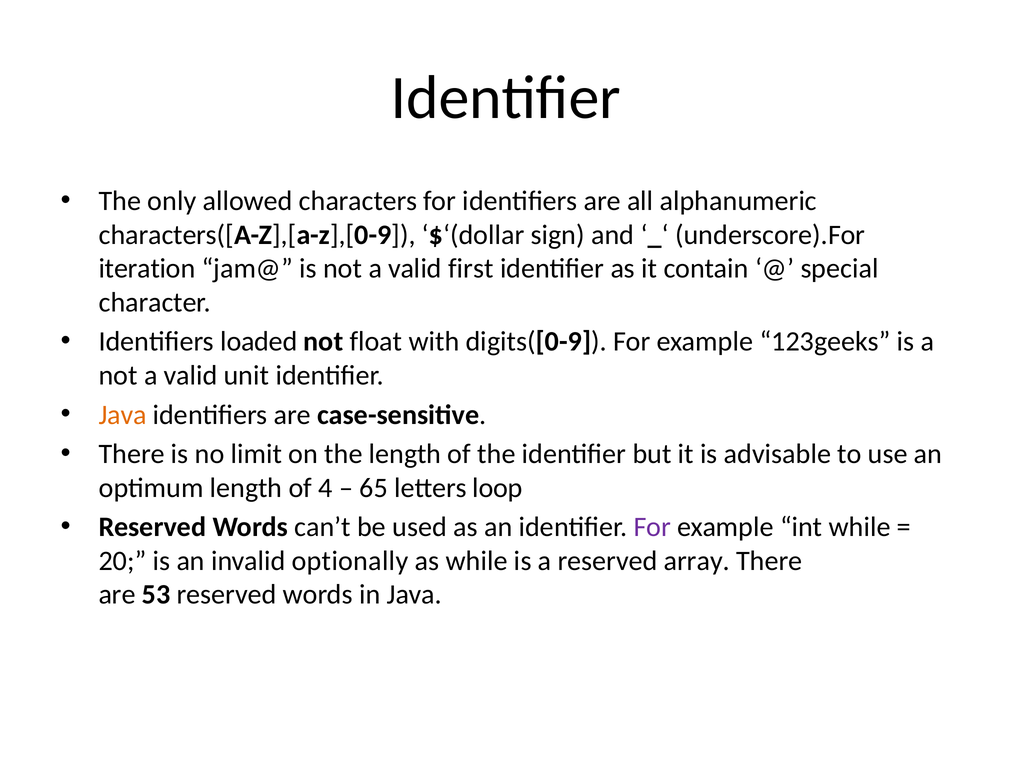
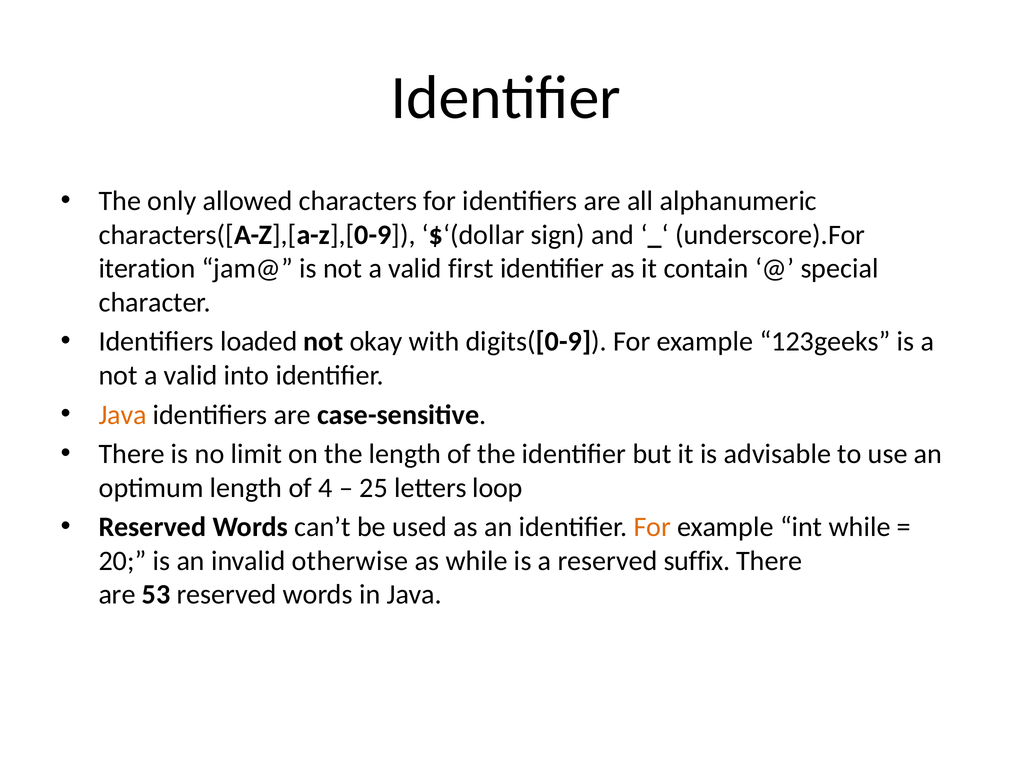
float: float -> okay (376, 342)
unit: unit -> into (246, 375)
65: 65 -> 25 (374, 488)
For colour: purple -> orange (652, 527)
optionally: optionally -> otherwise (350, 561)
array: array -> suffix (697, 561)
